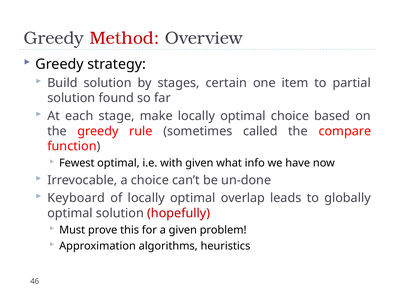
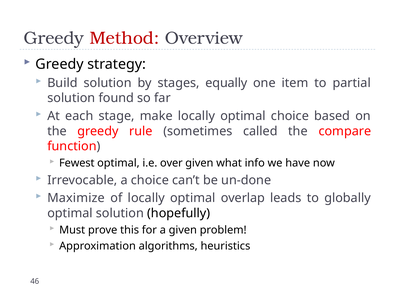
certain: certain -> equally (226, 83)
with: with -> over (171, 163)
Keyboard: Keyboard -> Maximize (76, 198)
hopefully colour: red -> black (179, 213)
